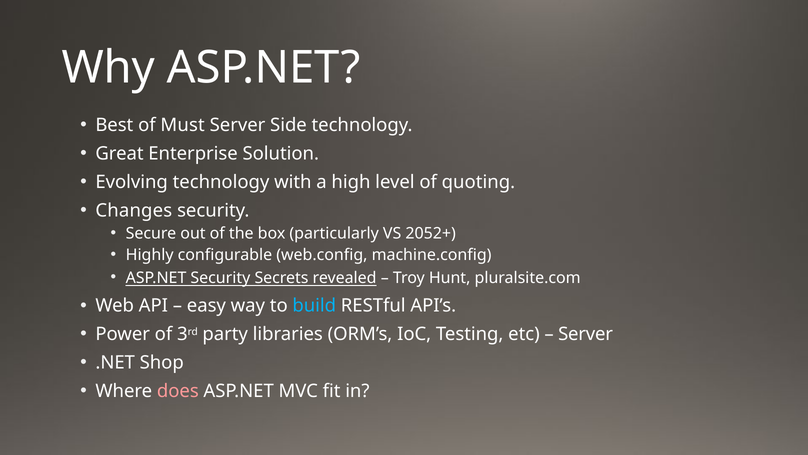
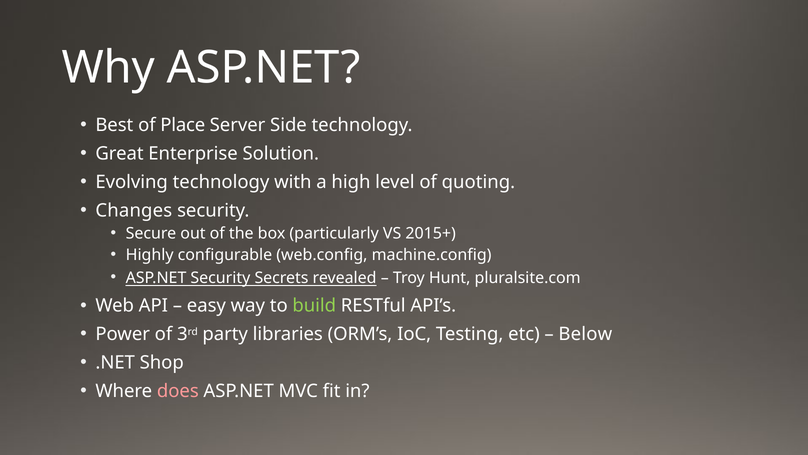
Must: Must -> Place (183, 125)
2052+: 2052+ -> 2015+ (431, 233)
build colour: light blue -> light green (314, 305)
Server: Server -> Below (585, 334)
